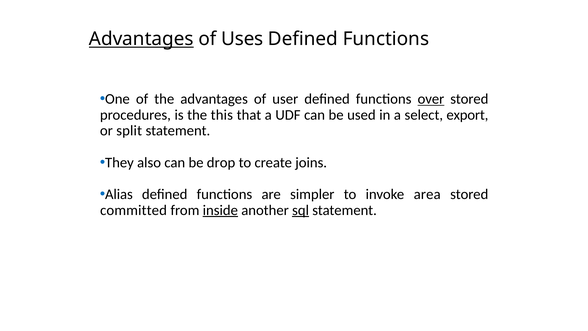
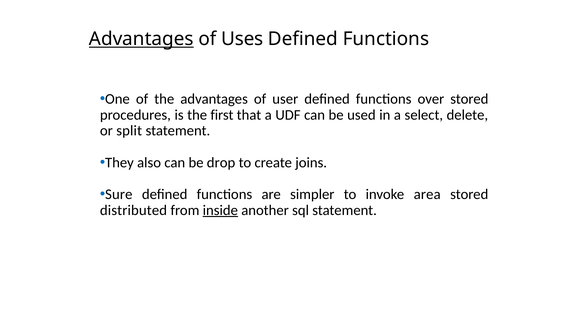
over underline: present -> none (431, 99)
this: this -> first (222, 115)
export: export -> delete (467, 115)
Alias: Alias -> Sure (119, 194)
committed: committed -> distributed (133, 210)
sql underline: present -> none (301, 210)
